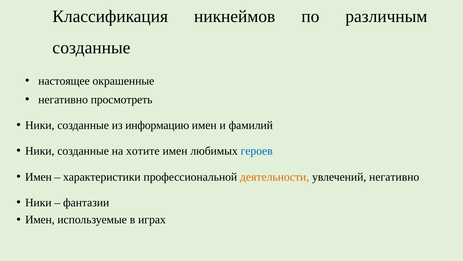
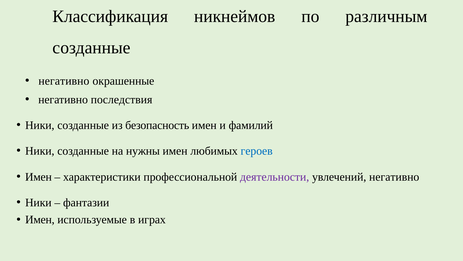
настоящее: настоящее -> негативно (64, 81)
просмотреть: просмотреть -> последствия (122, 99)
информацию: информацию -> безопасность (157, 125)
хотите: хотите -> нужны (143, 151)
деятельности colour: orange -> purple (275, 176)
